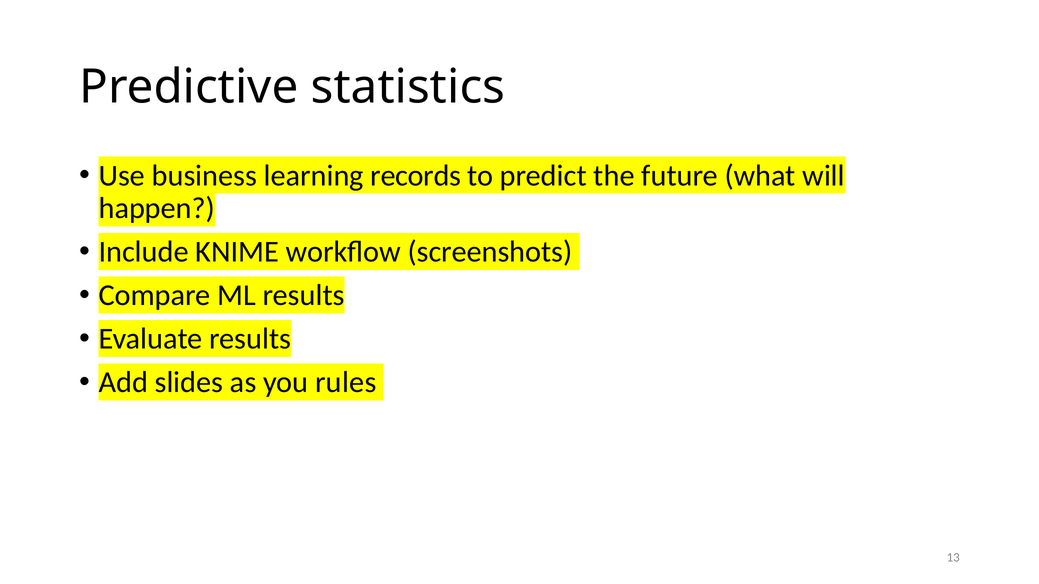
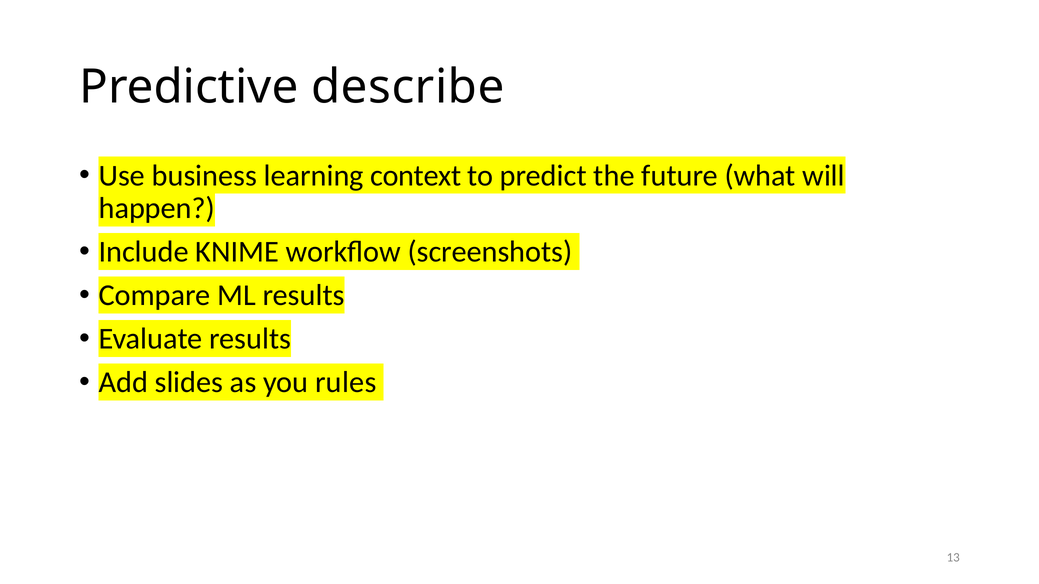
statistics: statistics -> describe (408, 87)
records: records -> context (416, 176)
